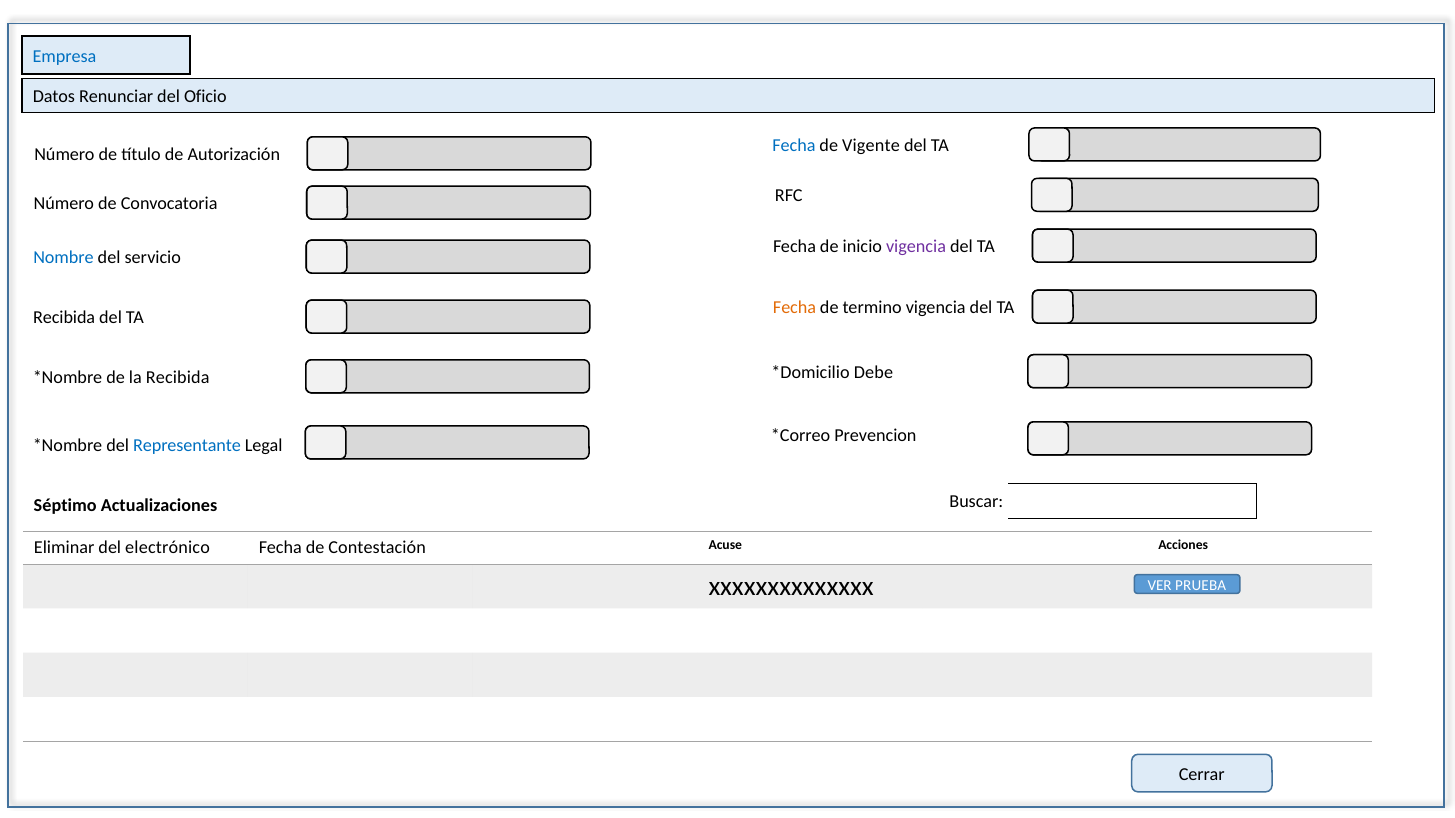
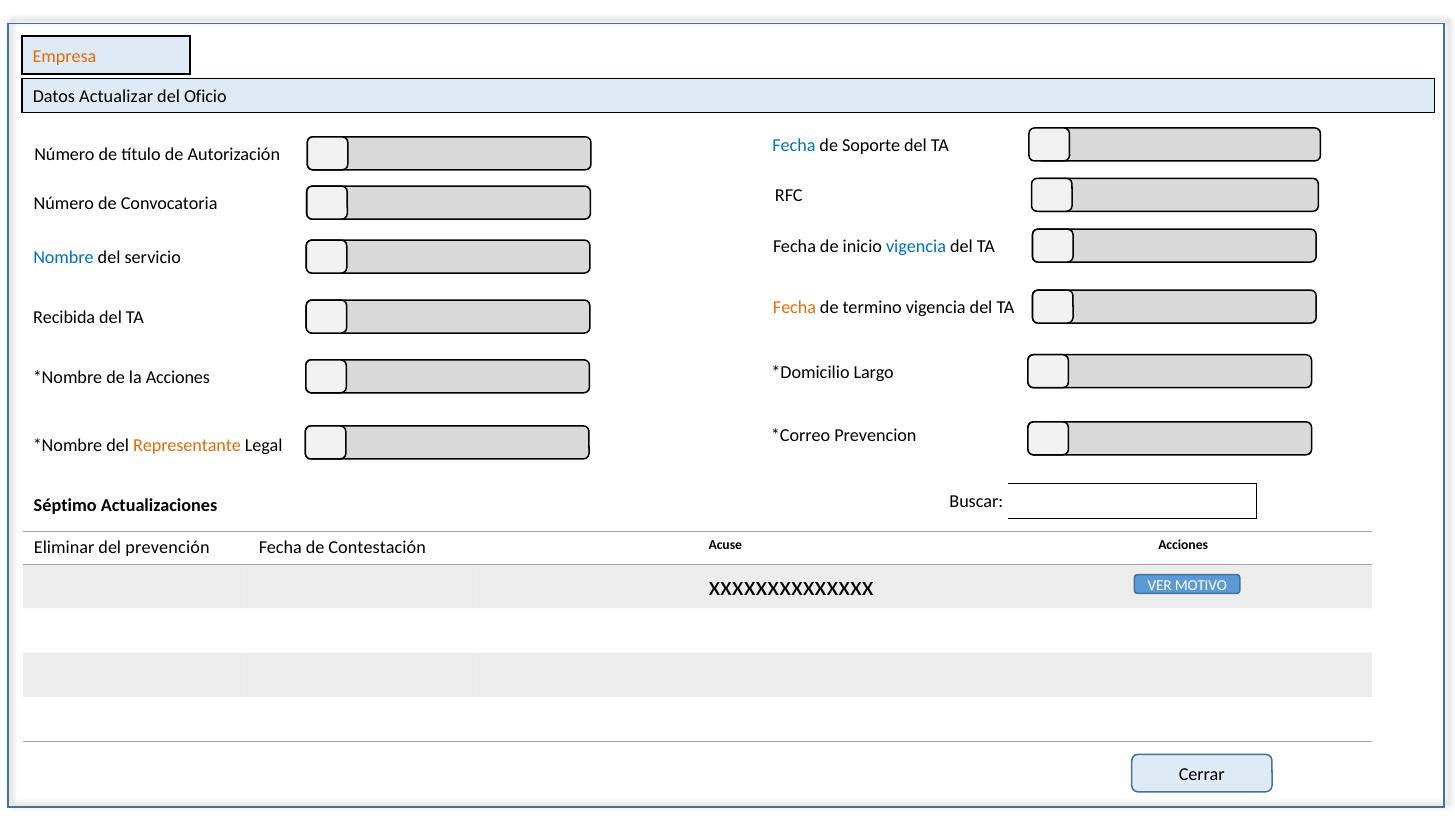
Empresa colour: blue -> orange (64, 56)
Renunciar: Renunciar -> Actualizar (116, 97)
Vigente: Vigente -> Soporte (871, 145)
vigencia colour: purple -> blue (916, 247)
Debe: Debe -> Largo (874, 372)
la Recibida: Recibida -> Acciones (178, 377)
Representante colour: blue -> orange (187, 446)
electrónico: electrónico -> prevención (168, 548)
PRUEBA: PRUEBA -> MOTIVO (1201, 585)
